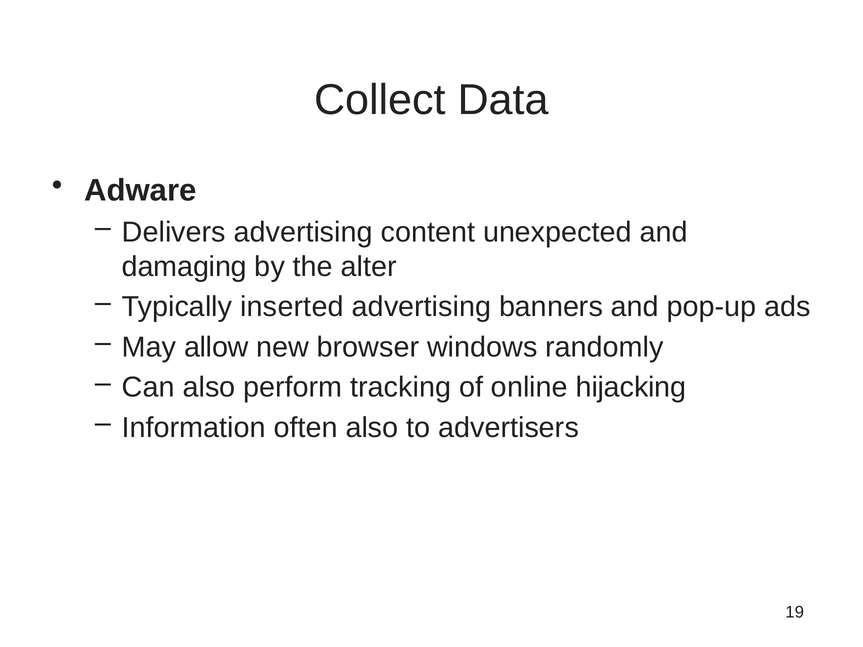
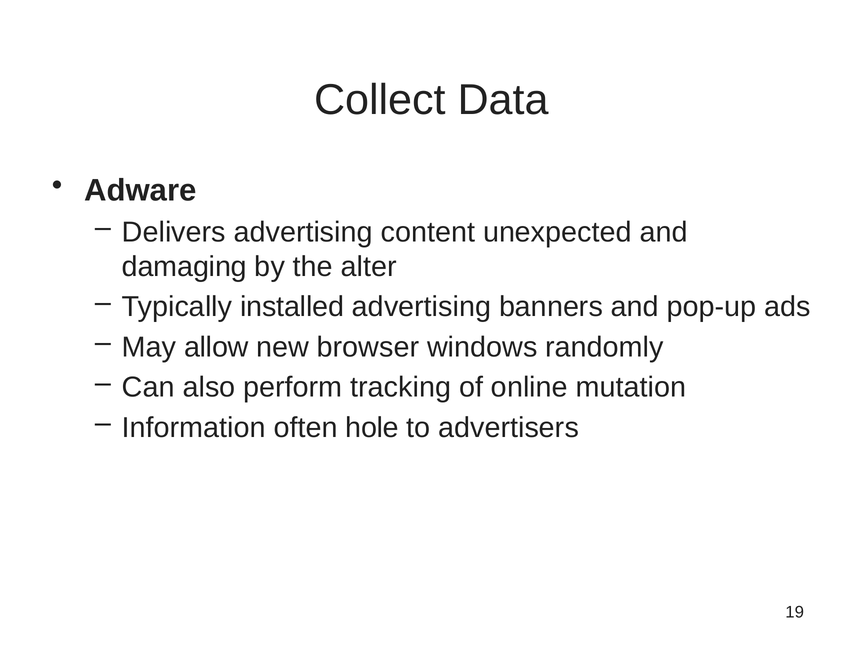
inserted: inserted -> installed (292, 307)
hijacking: hijacking -> mutation (631, 387)
often also: also -> hole (372, 428)
